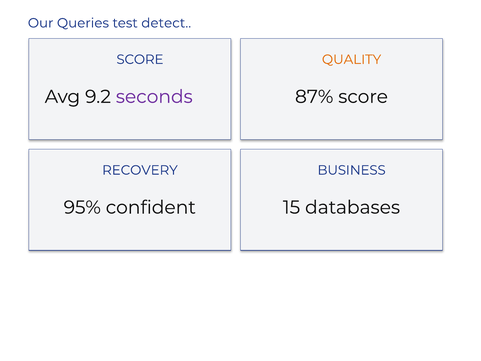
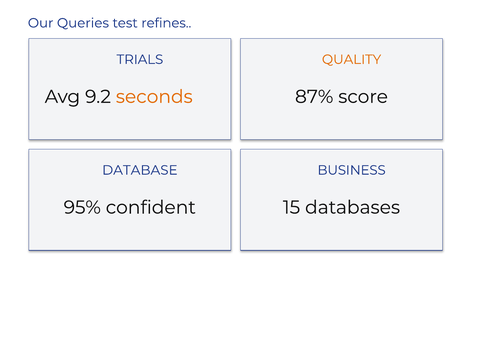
detect: detect -> refines (166, 23)
SCORE: SCORE -> TRIALS (140, 59)
seconds colour: purple -> orange (154, 97)
RECOVERY: RECOVERY -> DATABASE (140, 170)
